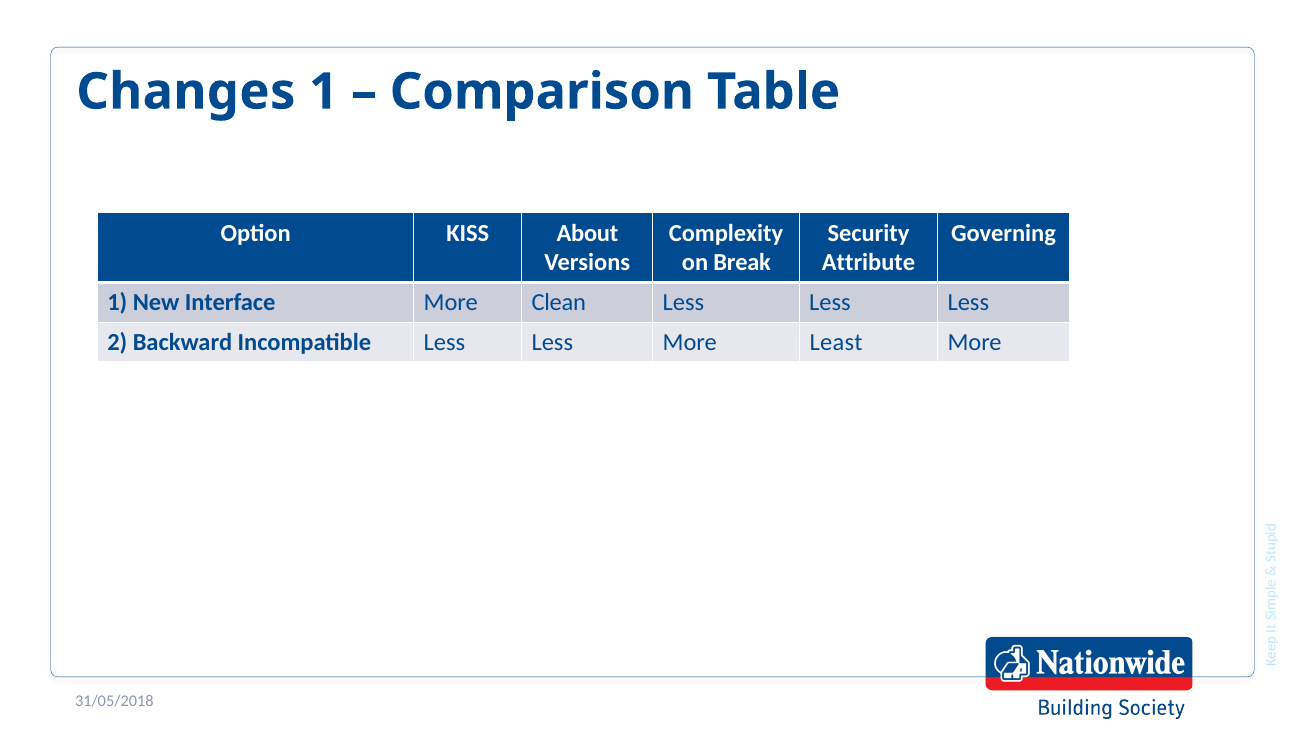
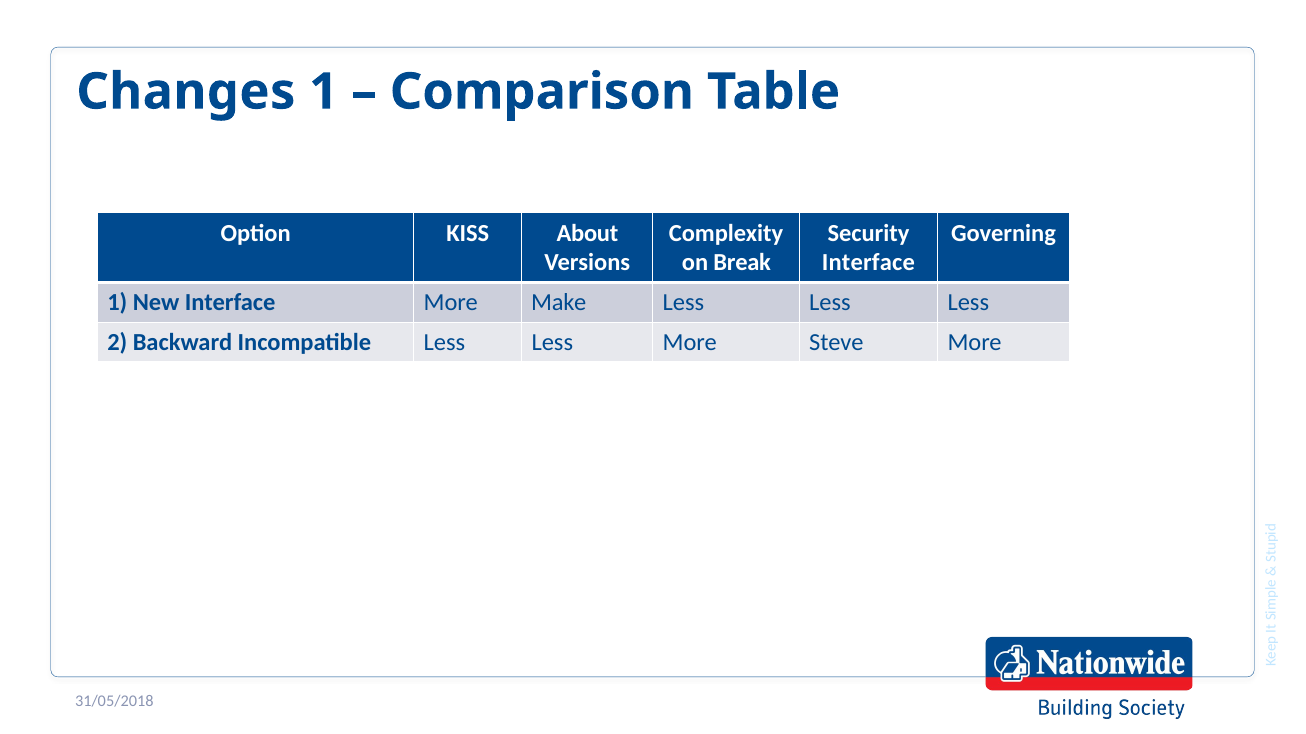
Attribute: Attribute -> Interface (868, 263)
Clean: Clean -> Make (559, 303)
Least: Least -> Steve (836, 343)
